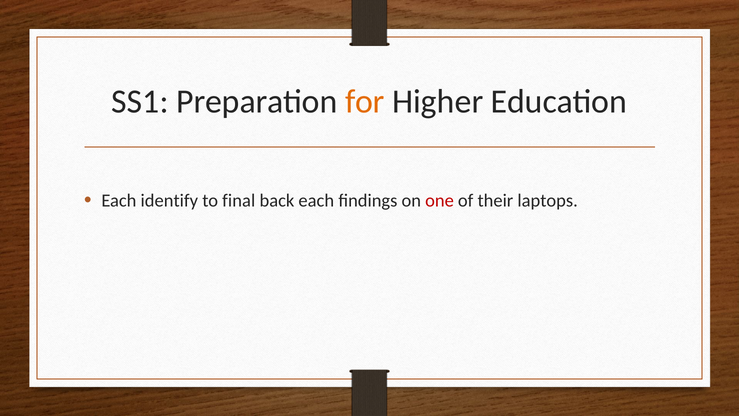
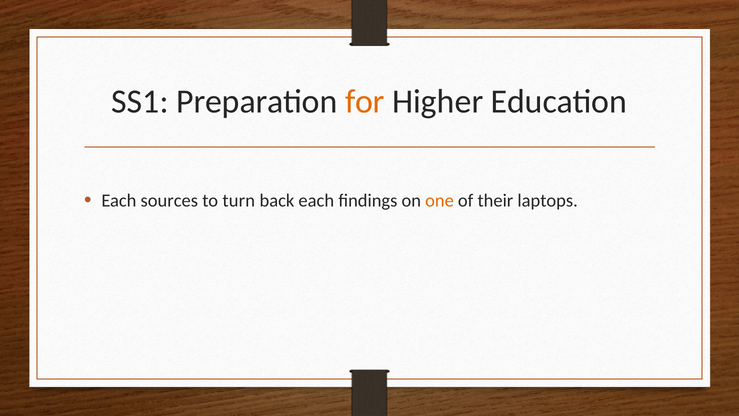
identify: identify -> sources (169, 201)
final: final -> turn (239, 201)
one colour: red -> orange (440, 201)
